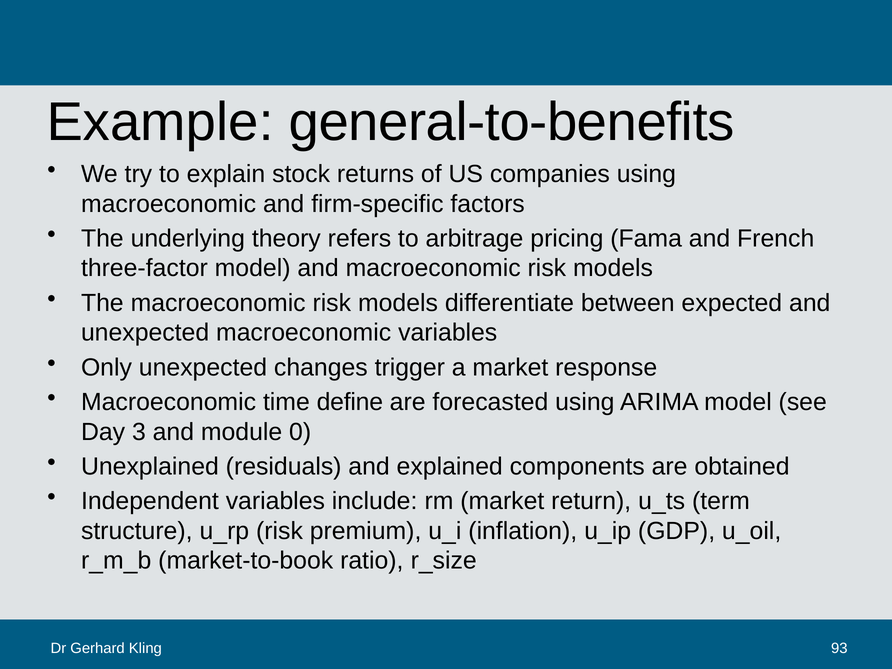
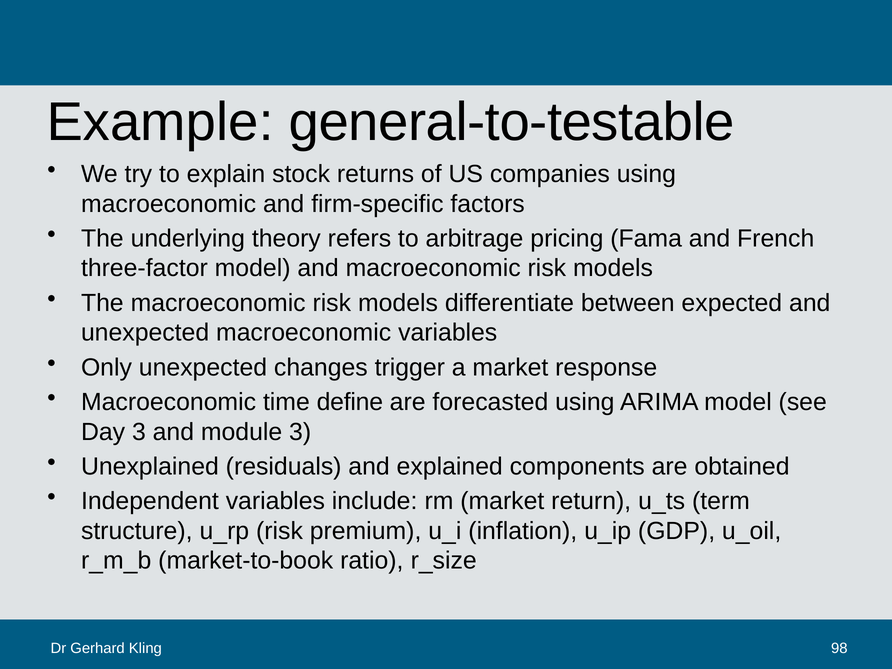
general-to-benefits: general-to-benefits -> general-to-testable (512, 122)
module 0: 0 -> 3 (300, 432)
93: 93 -> 98 (839, 648)
